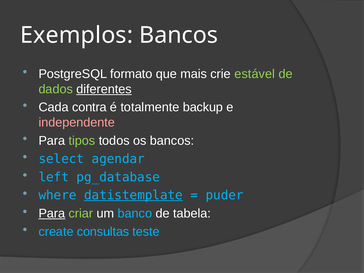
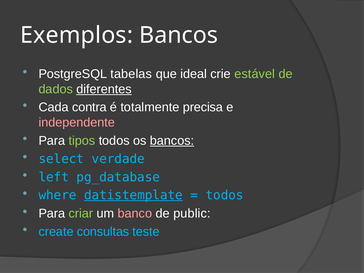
formato: formato -> tabelas (131, 74)
mais: mais -> ideal (194, 74)
backup: backup -> precisa (203, 107)
bancos underline: none -> present (172, 141)
agendar: agendar -> verdade (118, 159)
puder: puder -> todos (225, 195)
Para underline: present -> none (52, 213)
banco colour: light blue -> pink (135, 213)
tabela: tabela -> public (192, 213)
